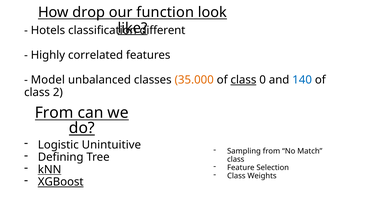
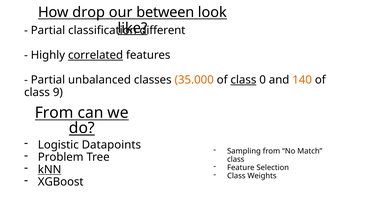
function: function -> between (165, 12)
Hotels: Hotels -> Partial (48, 30)
correlated underline: none -> present (96, 55)
Model: Model -> Partial (48, 80)
140 colour: blue -> orange (302, 80)
2: 2 -> 9 (58, 92)
Unintuitive: Unintuitive -> Datapoints (111, 145)
Defining: Defining -> Problem (61, 157)
XGBoost underline: present -> none (61, 182)
